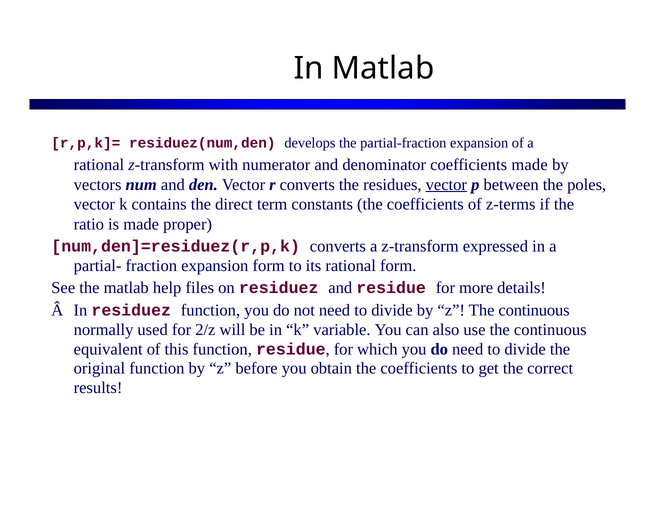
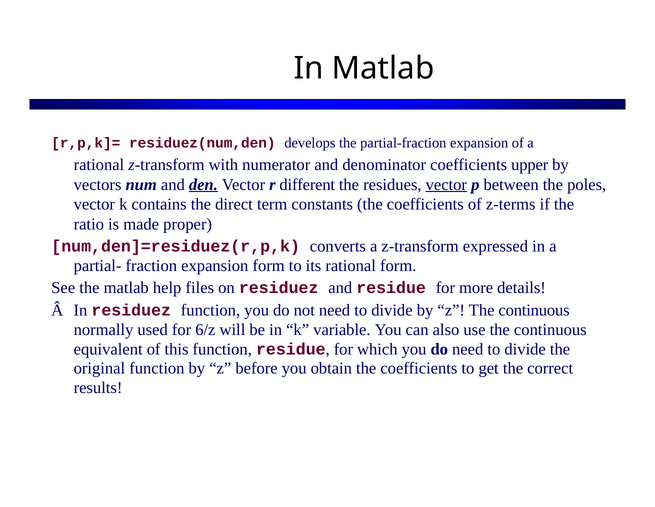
coefficients made: made -> upper (530, 164)
den underline: none -> present (203, 184)
r converts: converts -> different (307, 184)
2/z: 2/z -> 6/z (205, 329)
